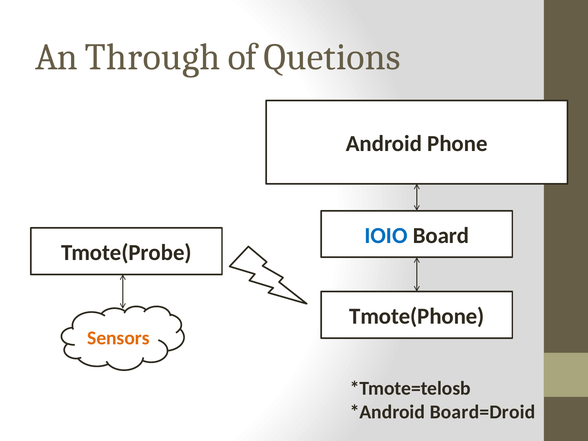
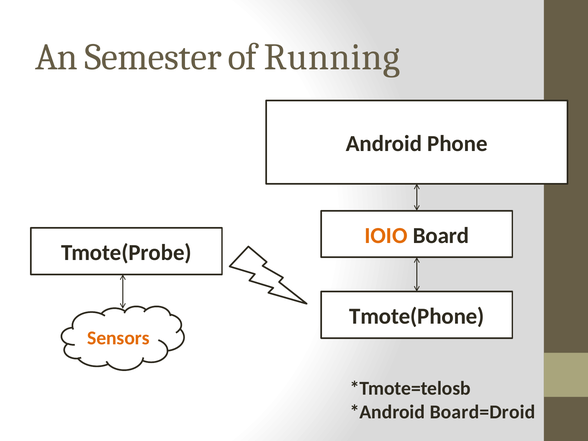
Through: Through -> Semester (153, 57)
Quetions: Quetions -> Running (332, 57)
IOIO colour: blue -> orange (386, 236)
